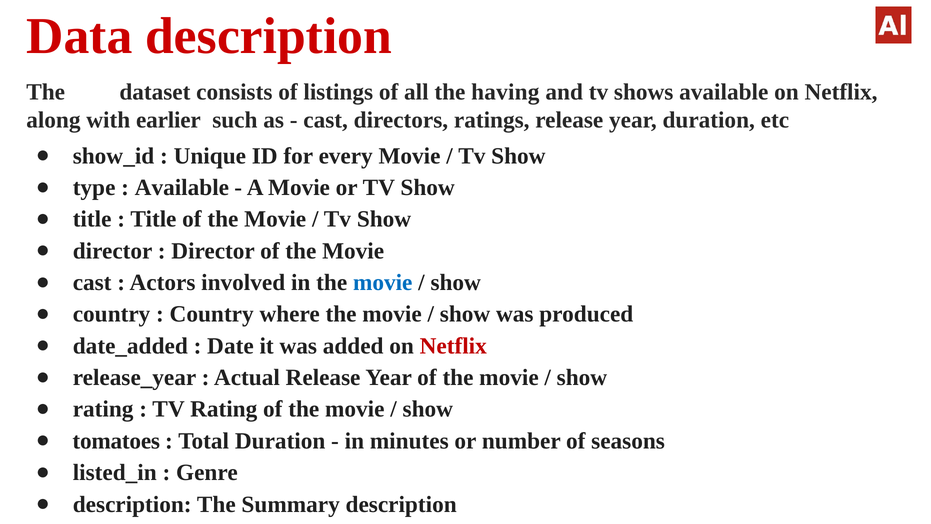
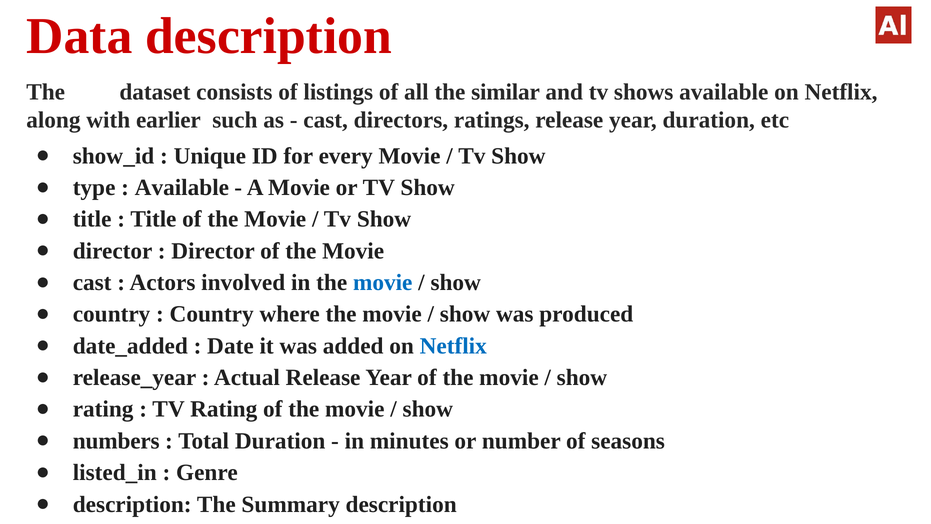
having: having -> similar (506, 92)
Netflix colour: red -> blue (453, 346)
tomatoes: tomatoes -> numbers (116, 441)
